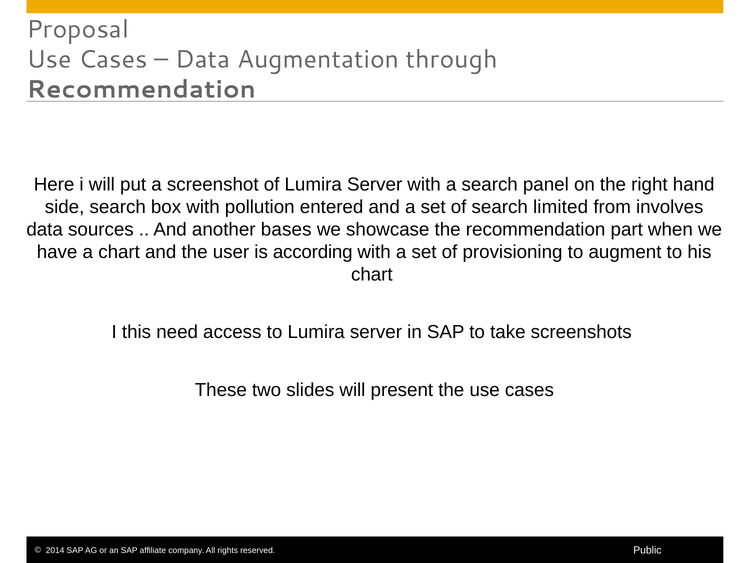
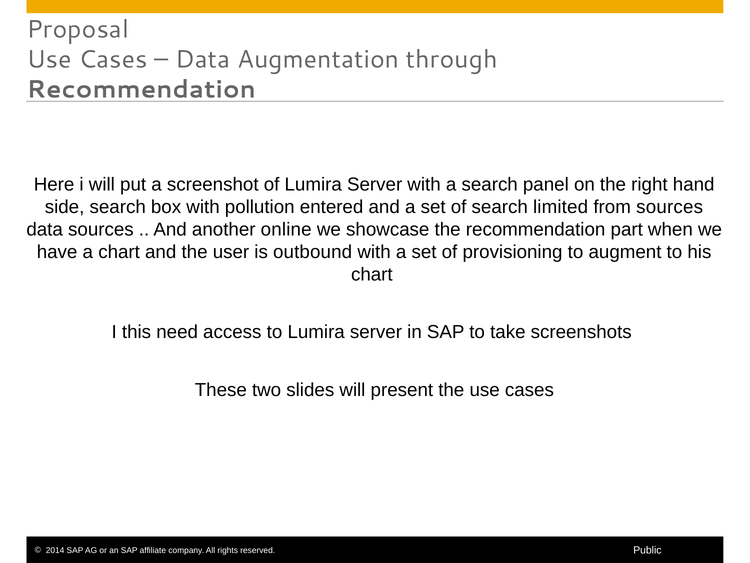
from involves: involves -> sources (670, 207)
bases: bases -> online (286, 229)
according: according -> outbound (313, 252)
